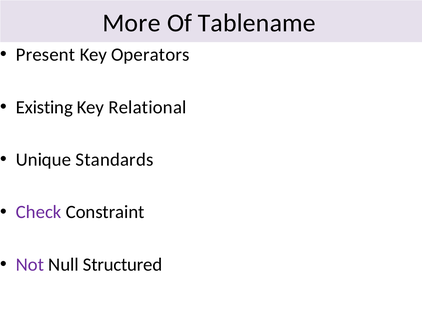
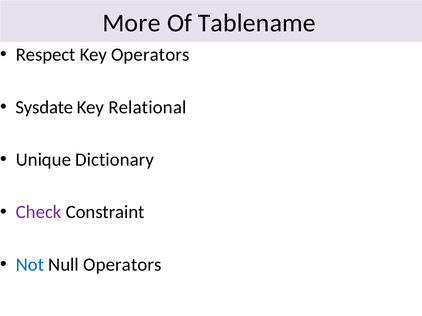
Present: Present -> Respect (46, 55)
Existing: Existing -> Sysdate (44, 107)
Standards: Standards -> Dictionary (115, 160)
Not colour: purple -> blue (30, 265)
Null Structured: Structured -> Operators (122, 265)
